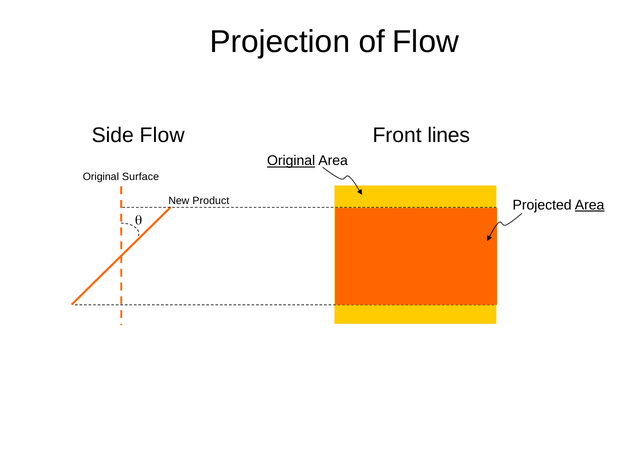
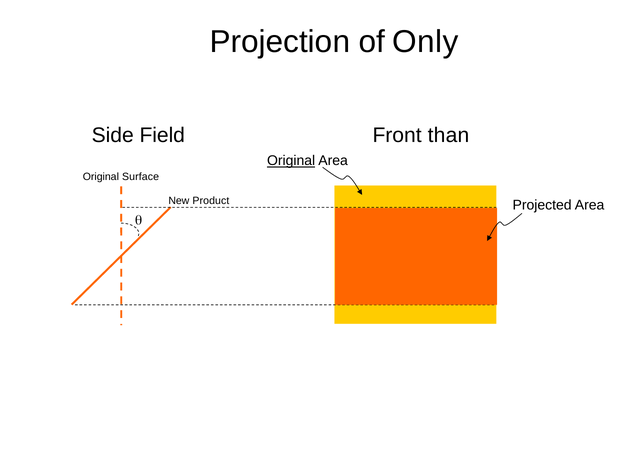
of Flow: Flow -> Only (425, 42)
Side Flow: Flow -> Field (162, 135)
lines: lines -> than (448, 135)
Area underline: present -> none (590, 205)
